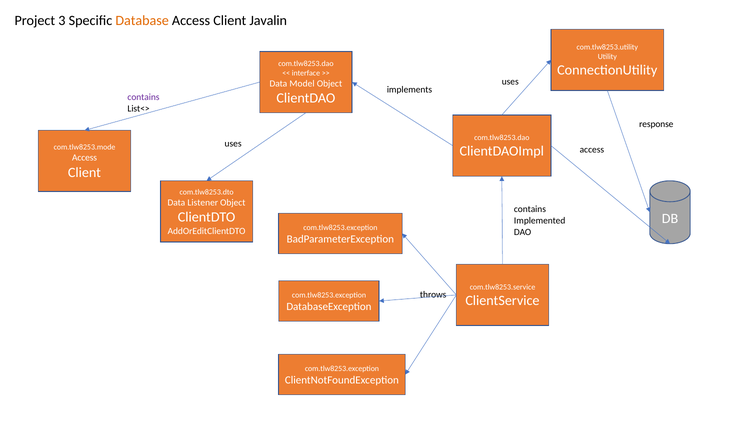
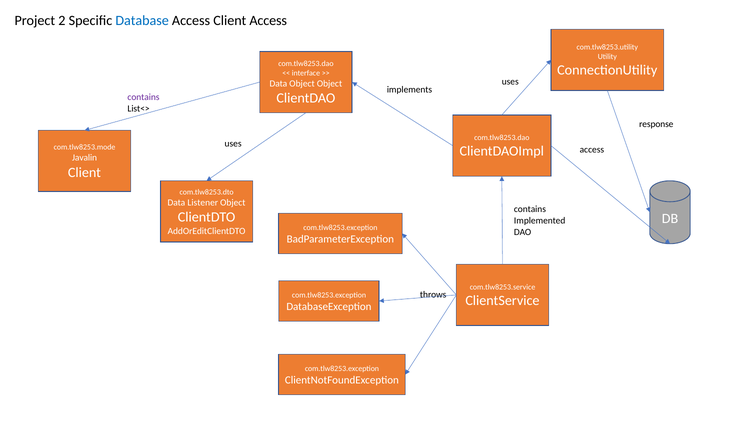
3: 3 -> 2 (62, 20)
Database colour: orange -> blue (142, 20)
Client Javalin: Javalin -> Access (268, 20)
Data Model: Model -> Object (302, 84)
Access: Access -> Javalin (85, 158)
